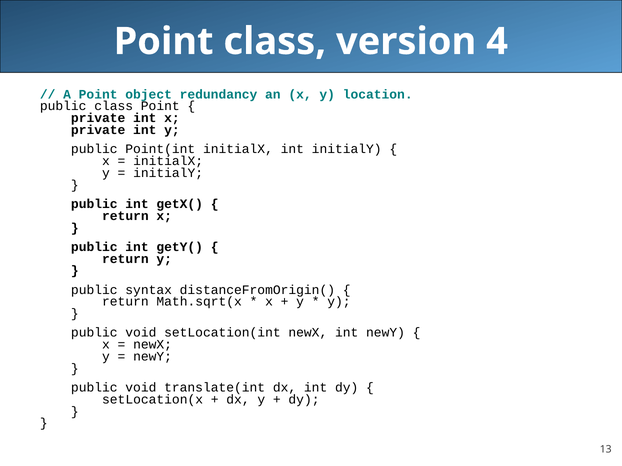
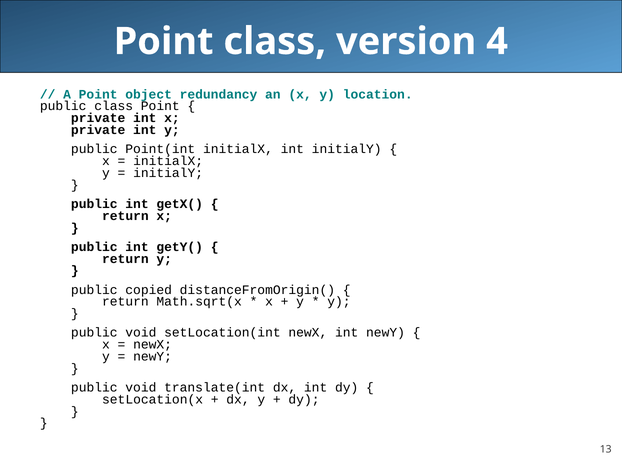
syntax: syntax -> copied (149, 290)
